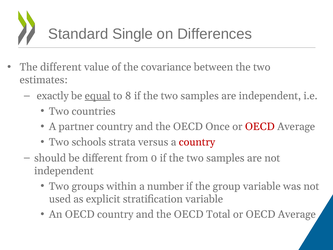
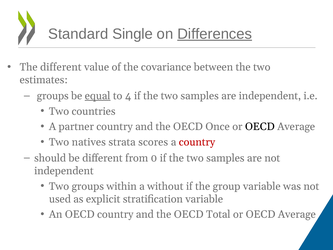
Differences underline: none -> present (215, 34)
exactly: exactly -> groups (53, 96)
8: 8 -> 4 (128, 96)
OECD colour: red -> black (260, 127)
schools: schools -> natives (89, 142)
versus: versus -> scores (153, 142)
number: number -> without (165, 186)
